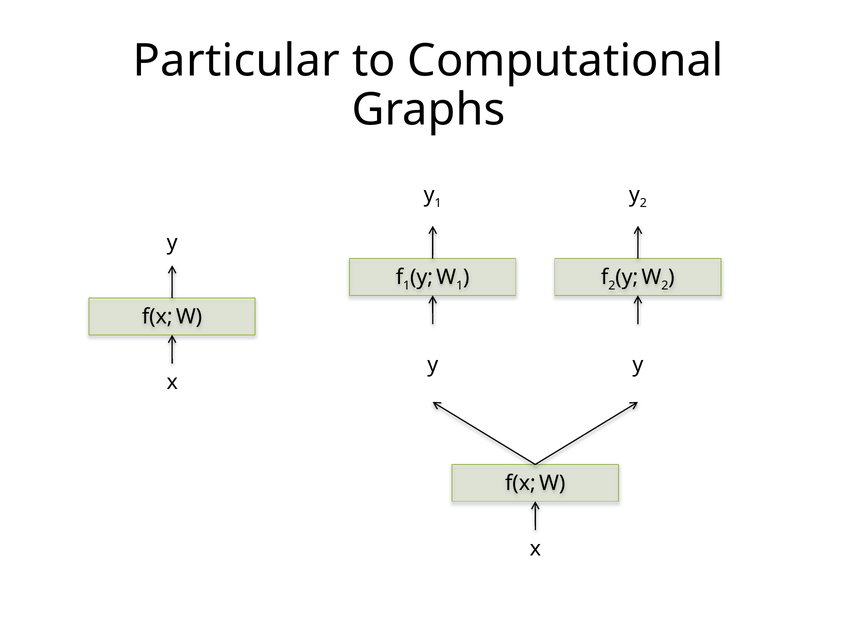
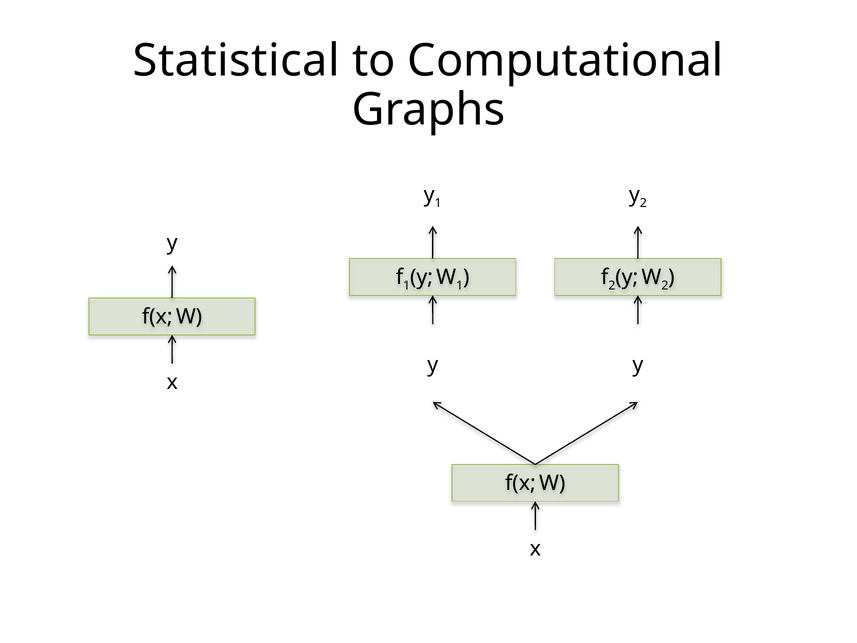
Particular: Particular -> Statistical (236, 61)
